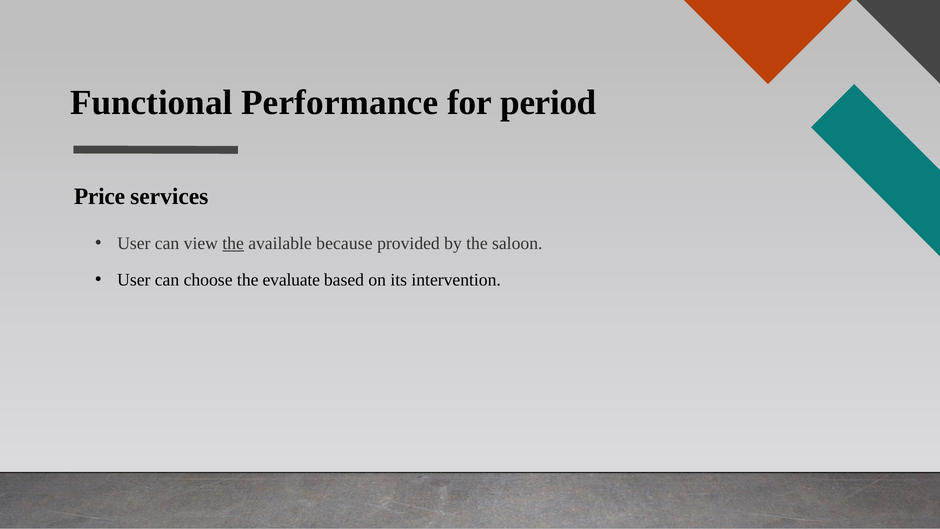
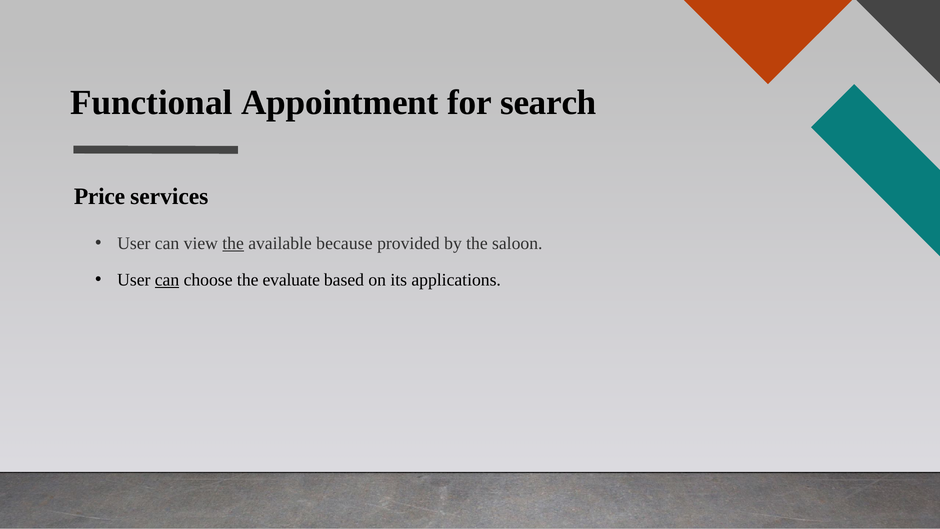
Performance: Performance -> Appointment (340, 102)
period: period -> search (548, 102)
can underline: none -> present (167, 280)
intervention: intervention -> applications (456, 280)
